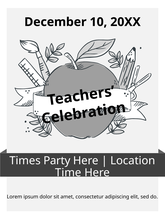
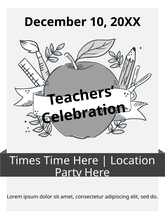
Party: Party -> Time (57, 161)
Time: Time -> Party (68, 173)
